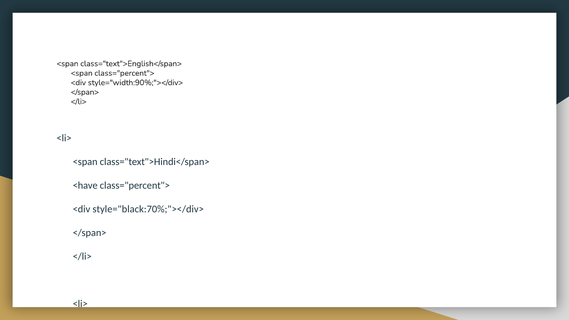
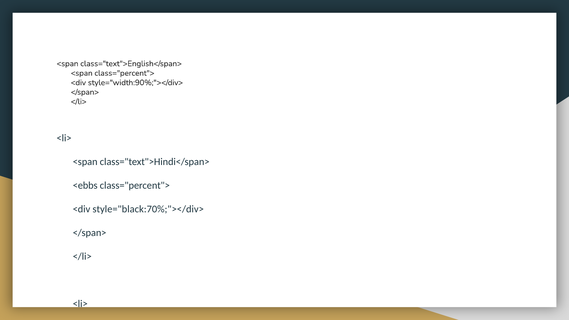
<have: <have -> <ebbs (85, 186)
